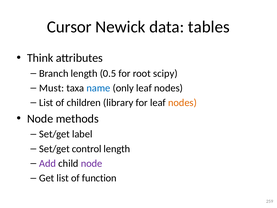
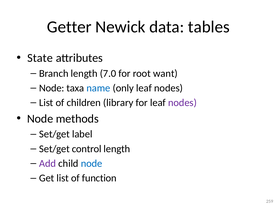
Cursor: Cursor -> Getter (69, 27)
Think: Think -> State (40, 58)
0.5: 0.5 -> 7.0 (108, 73)
scipy: scipy -> want (165, 73)
Must: Must -> Node (52, 88)
nodes colour: orange -> purple (182, 103)
node colour: purple -> blue (92, 163)
